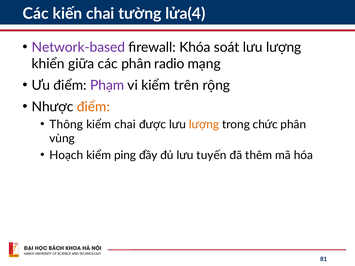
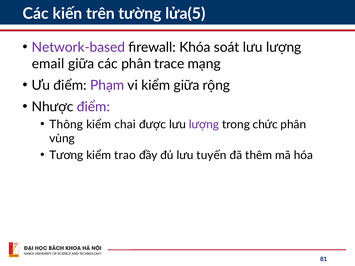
kiến chai: chai -> trên (100, 14)
lửa(4: lửa(4 -> lửa(5 (185, 14)
khiển: khiển -> email (48, 64)
radio: radio -> trace (169, 64)
kiểm trên: trên -> giữa (187, 85)
điểm colour: orange -> purple (93, 107)
lượng colour: orange -> purple (204, 125)
Hoạch: Hoạch -> Tương (66, 155)
ping: ping -> trao (125, 155)
